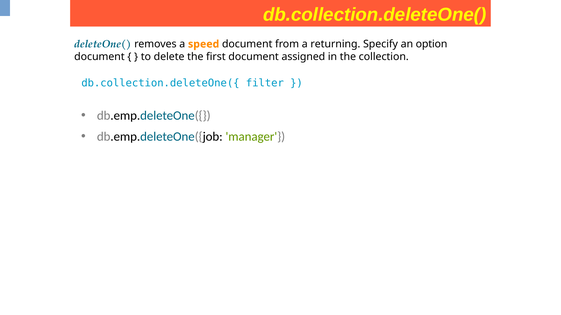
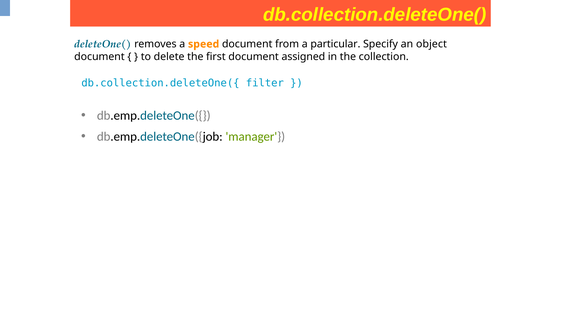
returning: returning -> particular (335, 44)
option: option -> object (431, 44)
